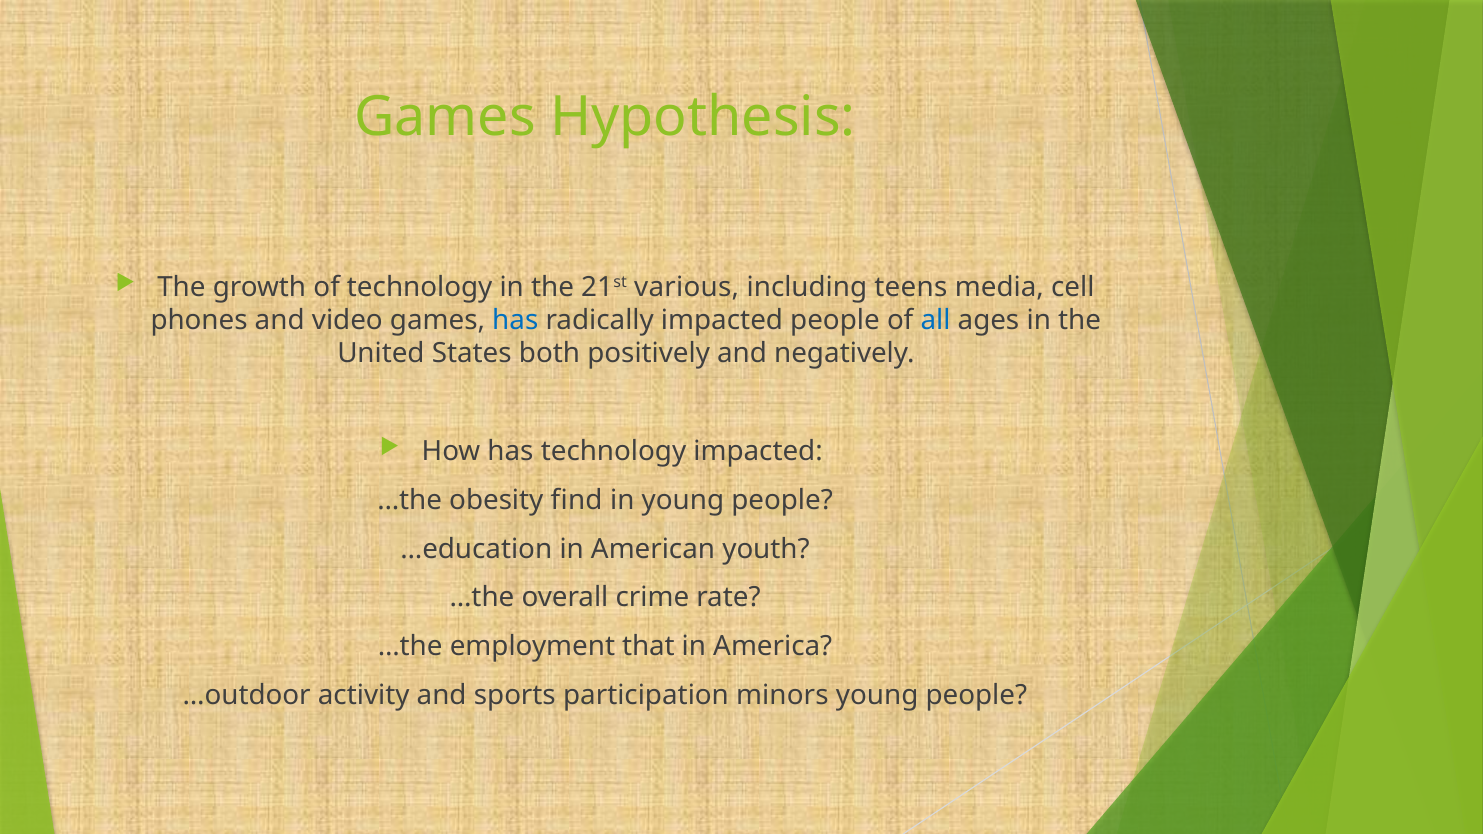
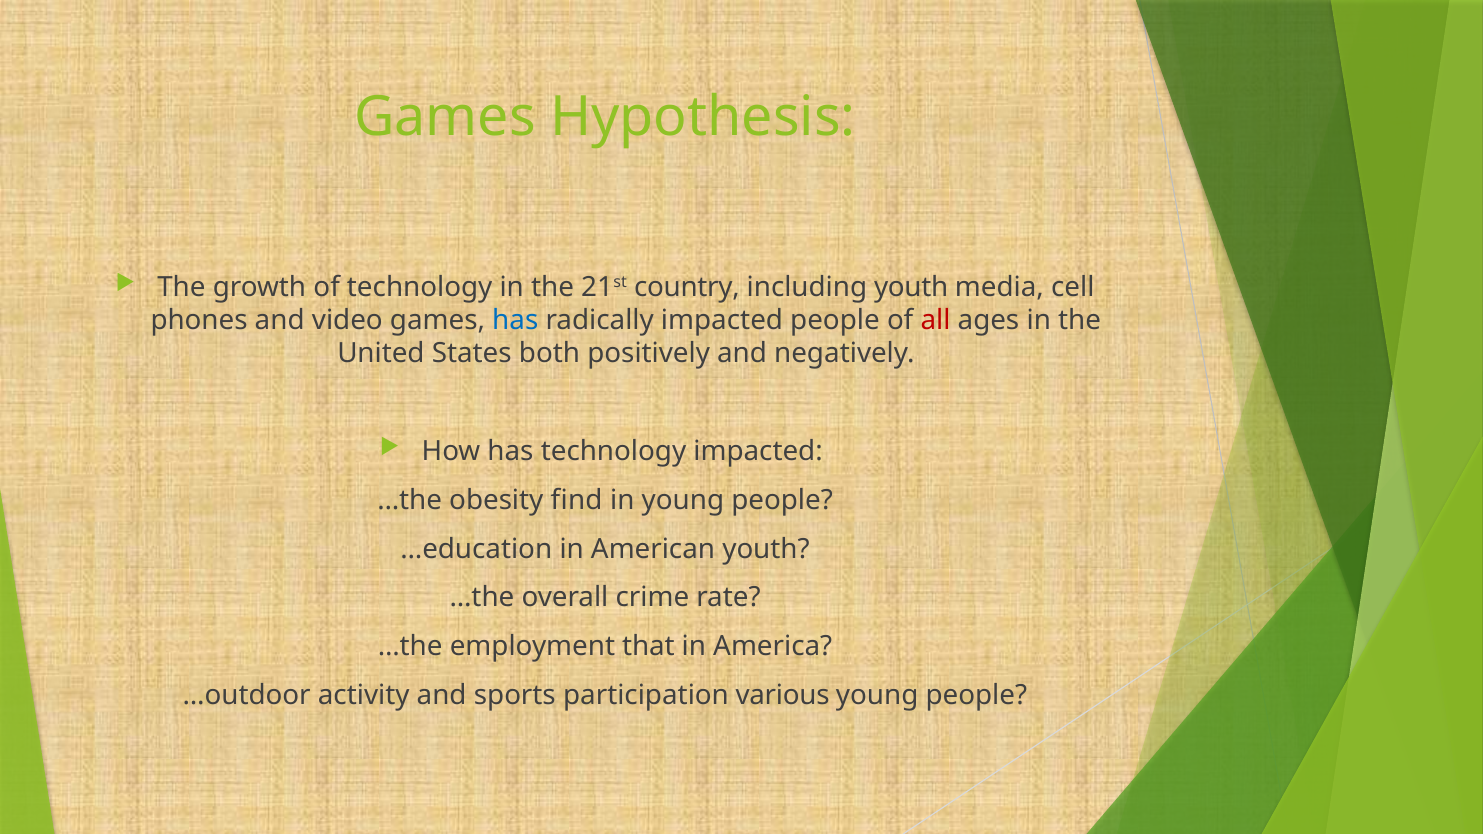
various: various -> country (687, 287)
including teens: teens -> youth (911, 287)
all colour: blue -> red (936, 320)
minors: minors -> various (783, 696)
